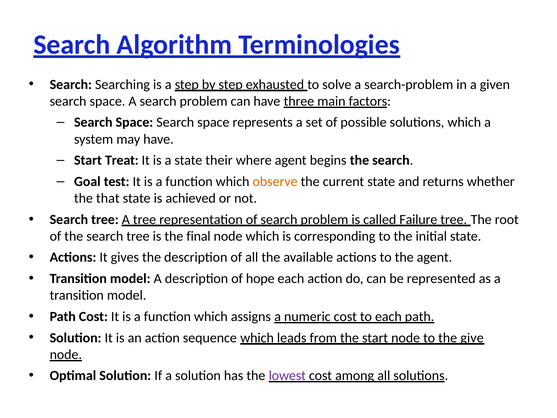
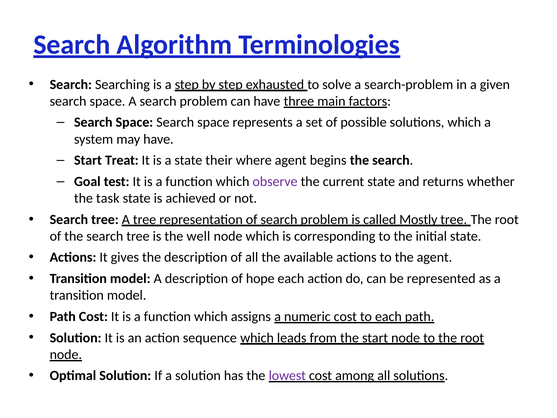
observe colour: orange -> purple (275, 181)
that: that -> task (108, 198)
Failure: Failure -> Mostly (418, 219)
final: final -> well (198, 236)
to the give: give -> root (472, 338)
